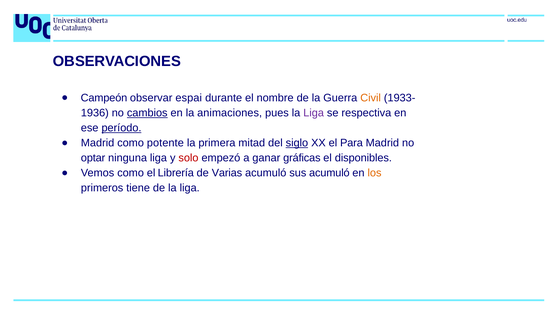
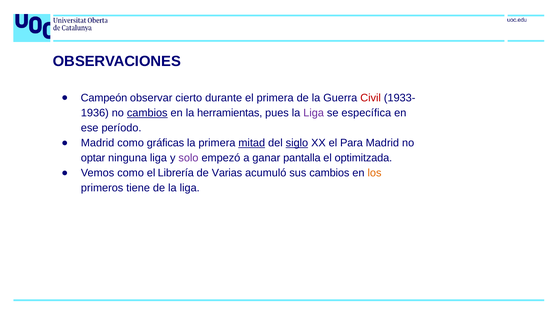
espai: espai -> cierto (189, 98)
el nombre: nombre -> primera (275, 98)
Civil colour: orange -> red (371, 98)
animaciones: animaciones -> herramientas (230, 113)
respectiva: respectiva -> específica (366, 113)
período underline: present -> none (121, 128)
potente: potente -> gráficas (165, 143)
mitad underline: none -> present (252, 143)
solo colour: red -> purple (188, 158)
gráficas: gráficas -> pantalla (302, 158)
disponibles: disponibles -> optimitzada (363, 158)
sus acumuló: acumuló -> cambios (329, 173)
